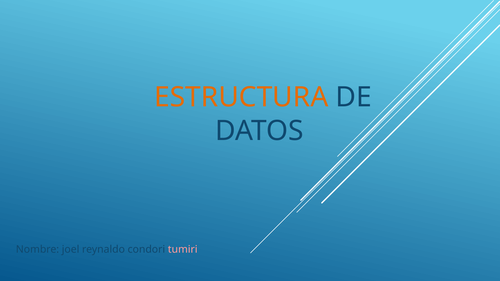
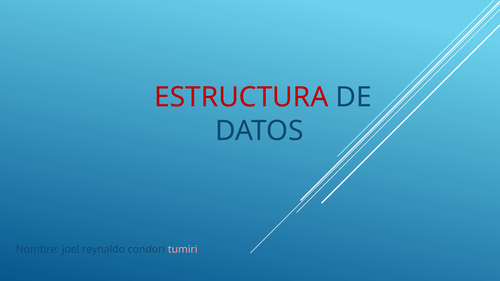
ESTRUCTURA colour: orange -> red (241, 97)
